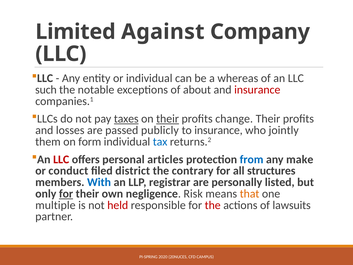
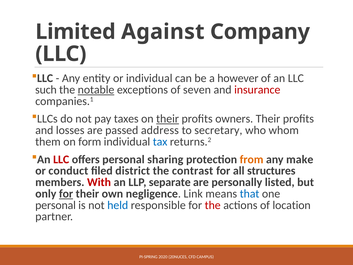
whereas: whereas -> however (238, 78)
notable underline: none -> present (96, 90)
about: about -> seven (197, 90)
taxes underline: present -> none (126, 119)
change: change -> owners (234, 119)
publicly: publicly -> address (160, 130)
to insurance: insurance -> secretary (218, 130)
jointly: jointly -> whom (284, 130)
articles: articles -> sharing (165, 159)
from colour: blue -> orange (252, 159)
contrary: contrary -> contrast (193, 171)
With colour: blue -> red (99, 182)
registrar: registrar -> separate (170, 182)
Risk: Risk -> Link (193, 194)
that colour: orange -> blue (250, 194)
multiple: multiple -> personal (56, 205)
held colour: red -> blue (118, 205)
lawsuits: lawsuits -> location (292, 205)
